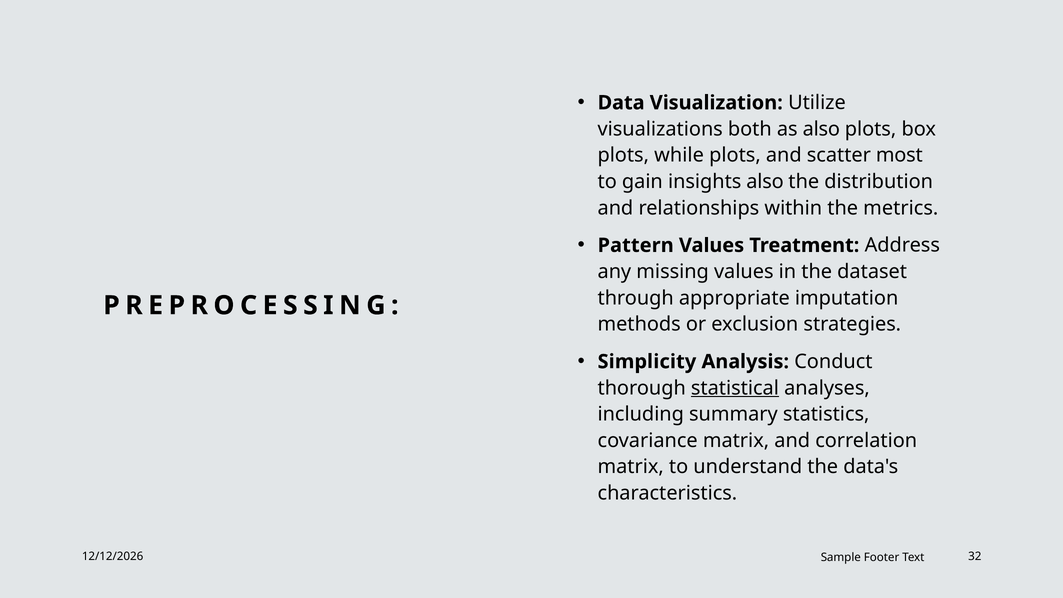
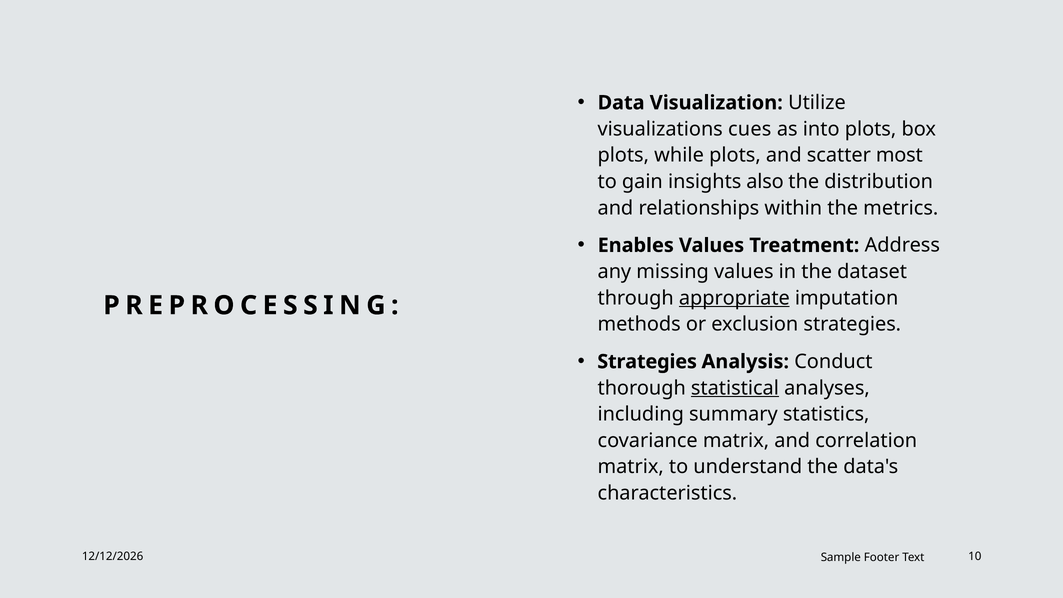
both: both -> cues (750, 129)
as also: also -> into (821, 129)
Pattern: Pattern -> Enables (636, 245)
appropriate underline: none -> present (734, 298)
Simplicity: Simplicity -> Strategies (647, 362)
32: 32 -> 10 (975, 556)
